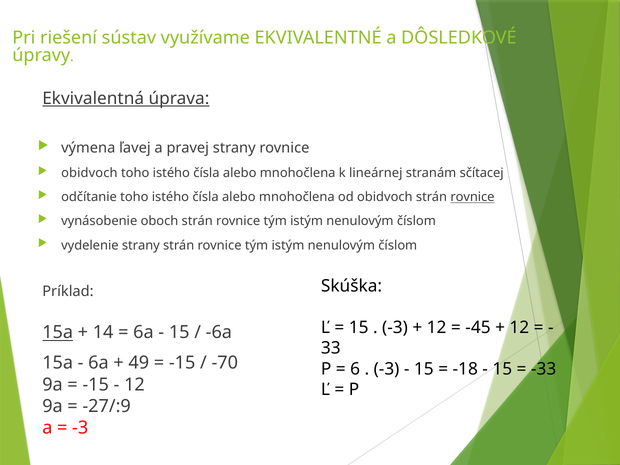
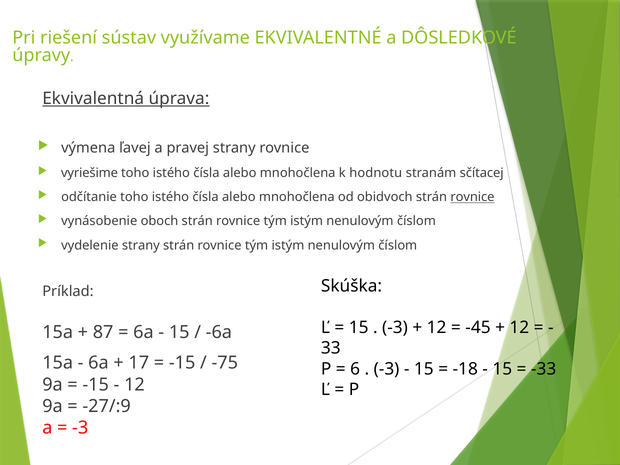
obidvoch: obidvoch -> vyriešime (89, 173)
lineárnej: lineárnej -> hodnotu (376, 173)
15a underline: present -> none (58, 333)
14: 14 -> 87 (103, 333)
49: 49 -> 17 (139, 363)
-70: -70 -> -75 (225, 363)
